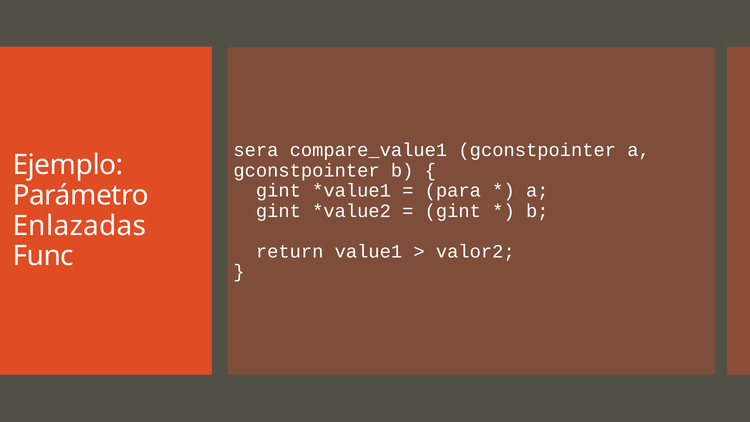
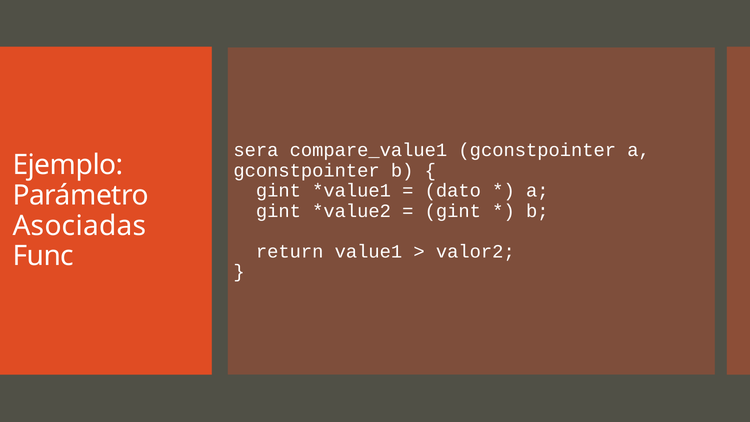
para: para -> dato (453, 191)
Enlazadas: Enlazadas -> Asociadas (79, 226)
